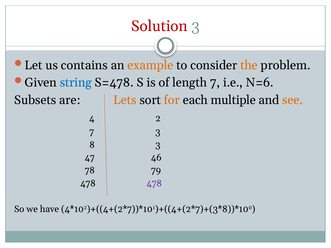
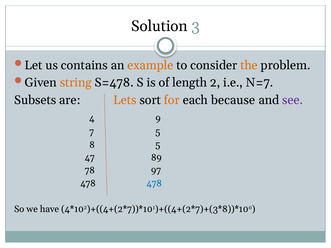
Solution colour: red -> black (159, 26)
string colour: blue -> orange (76, 83)
length 7: 7 -> 2 (215, 83)
N=6: N=6 -> N=7 (260, 83)
multiple: multiple -> because (233, 100)
see colour: orange -> purple (293, 100)
2: 2 -> 9 (158, 118)
7 3: 3 -> 5 (158, 132)
8 3: 3 -> 5 (158, 145)
46: 46 -> 89 (156, 158)
79: 79 -> 97 (156, 171)
478 colour: purple -> blue (154, 184)
